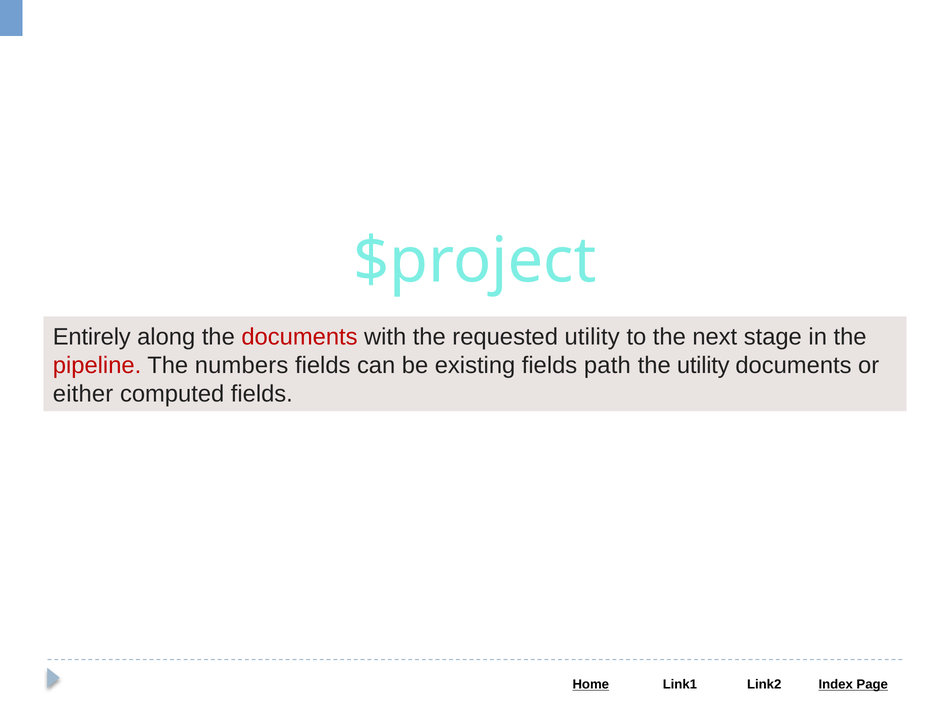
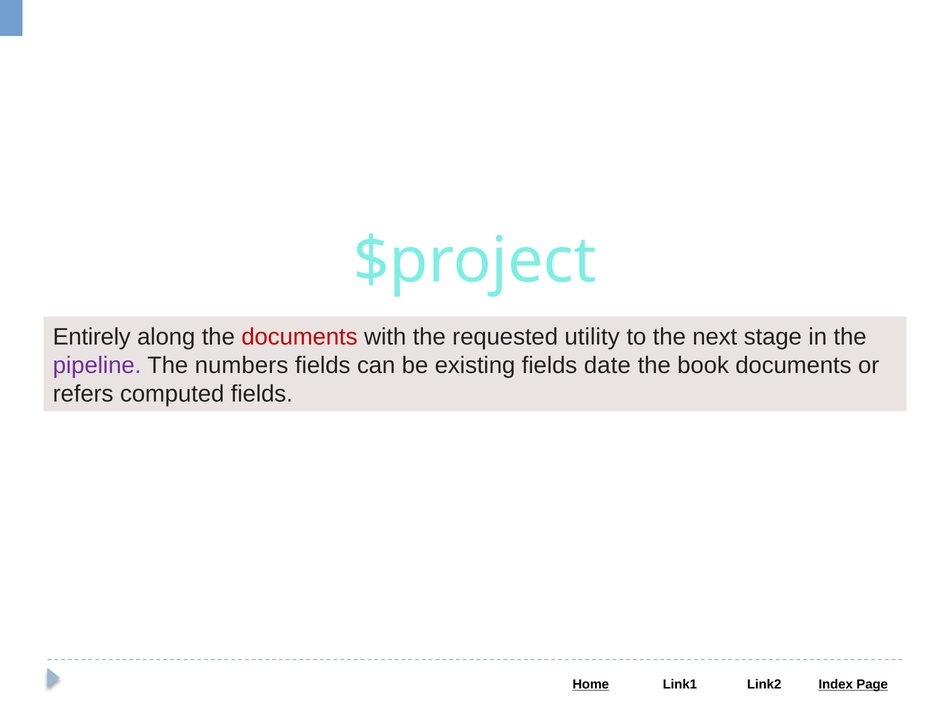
pipeline colour: red -> purple (97, 366)
path: path -> date (607, 366)
the utility: utility -> book (703, 366)
either: either -> refers (83, 394)
